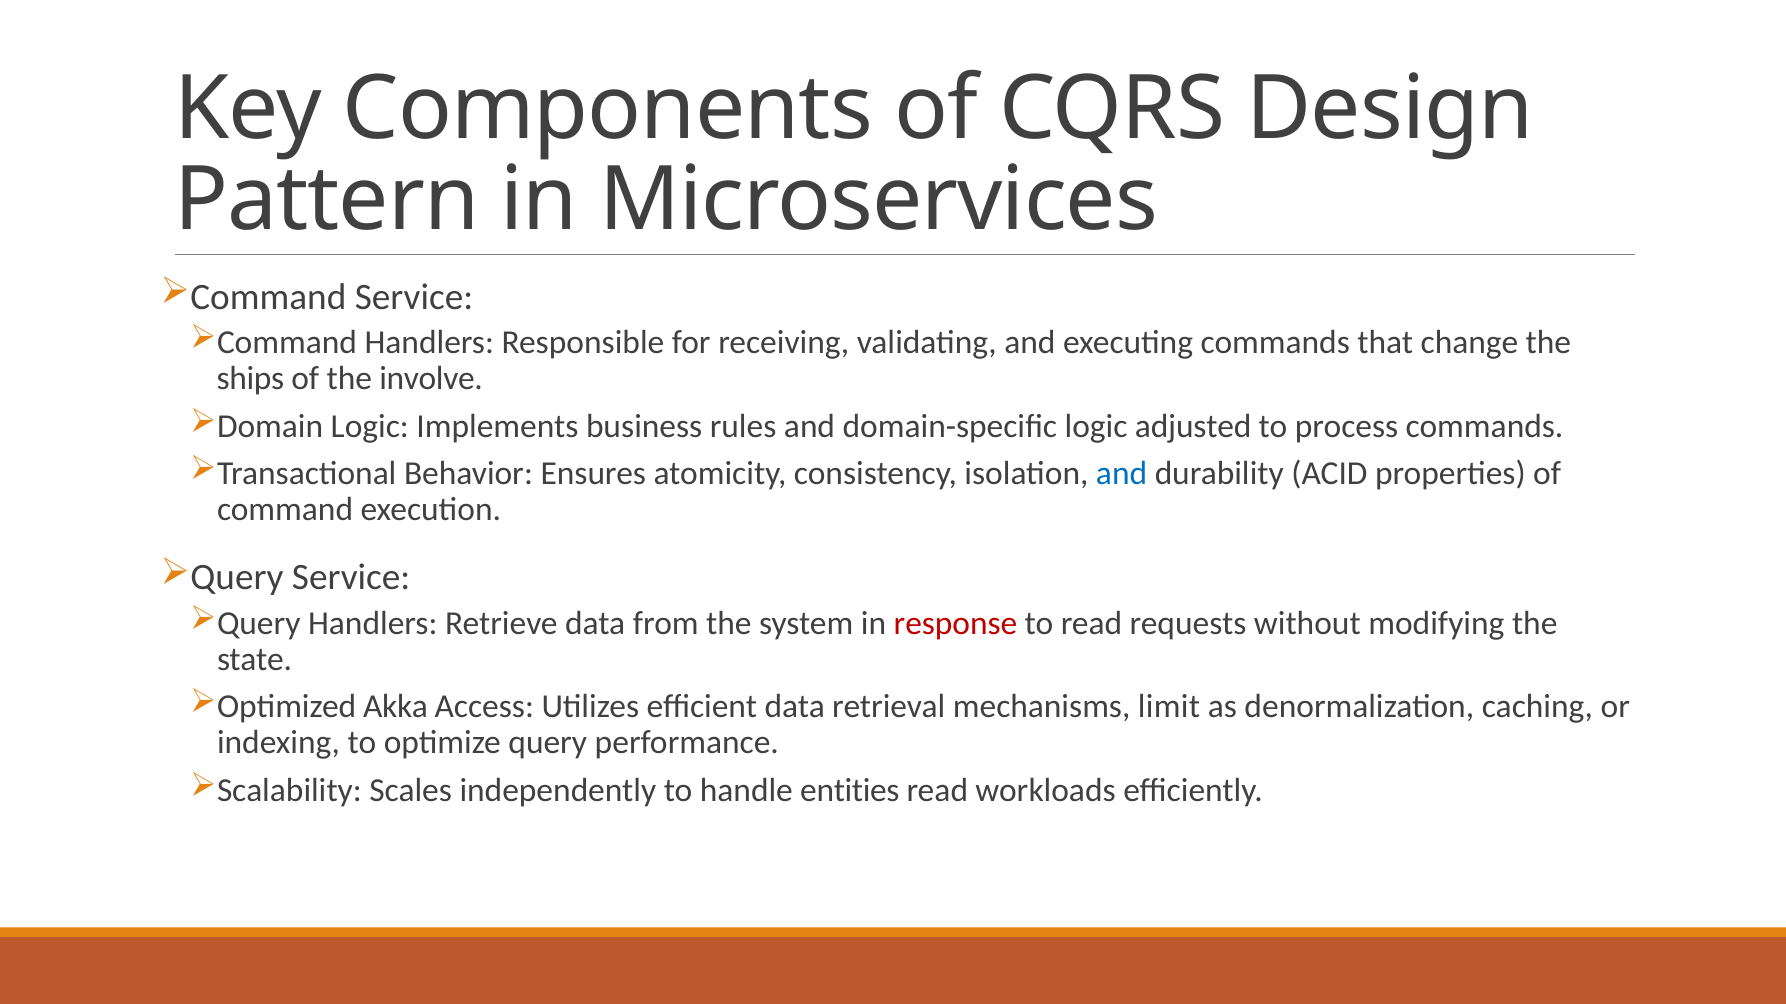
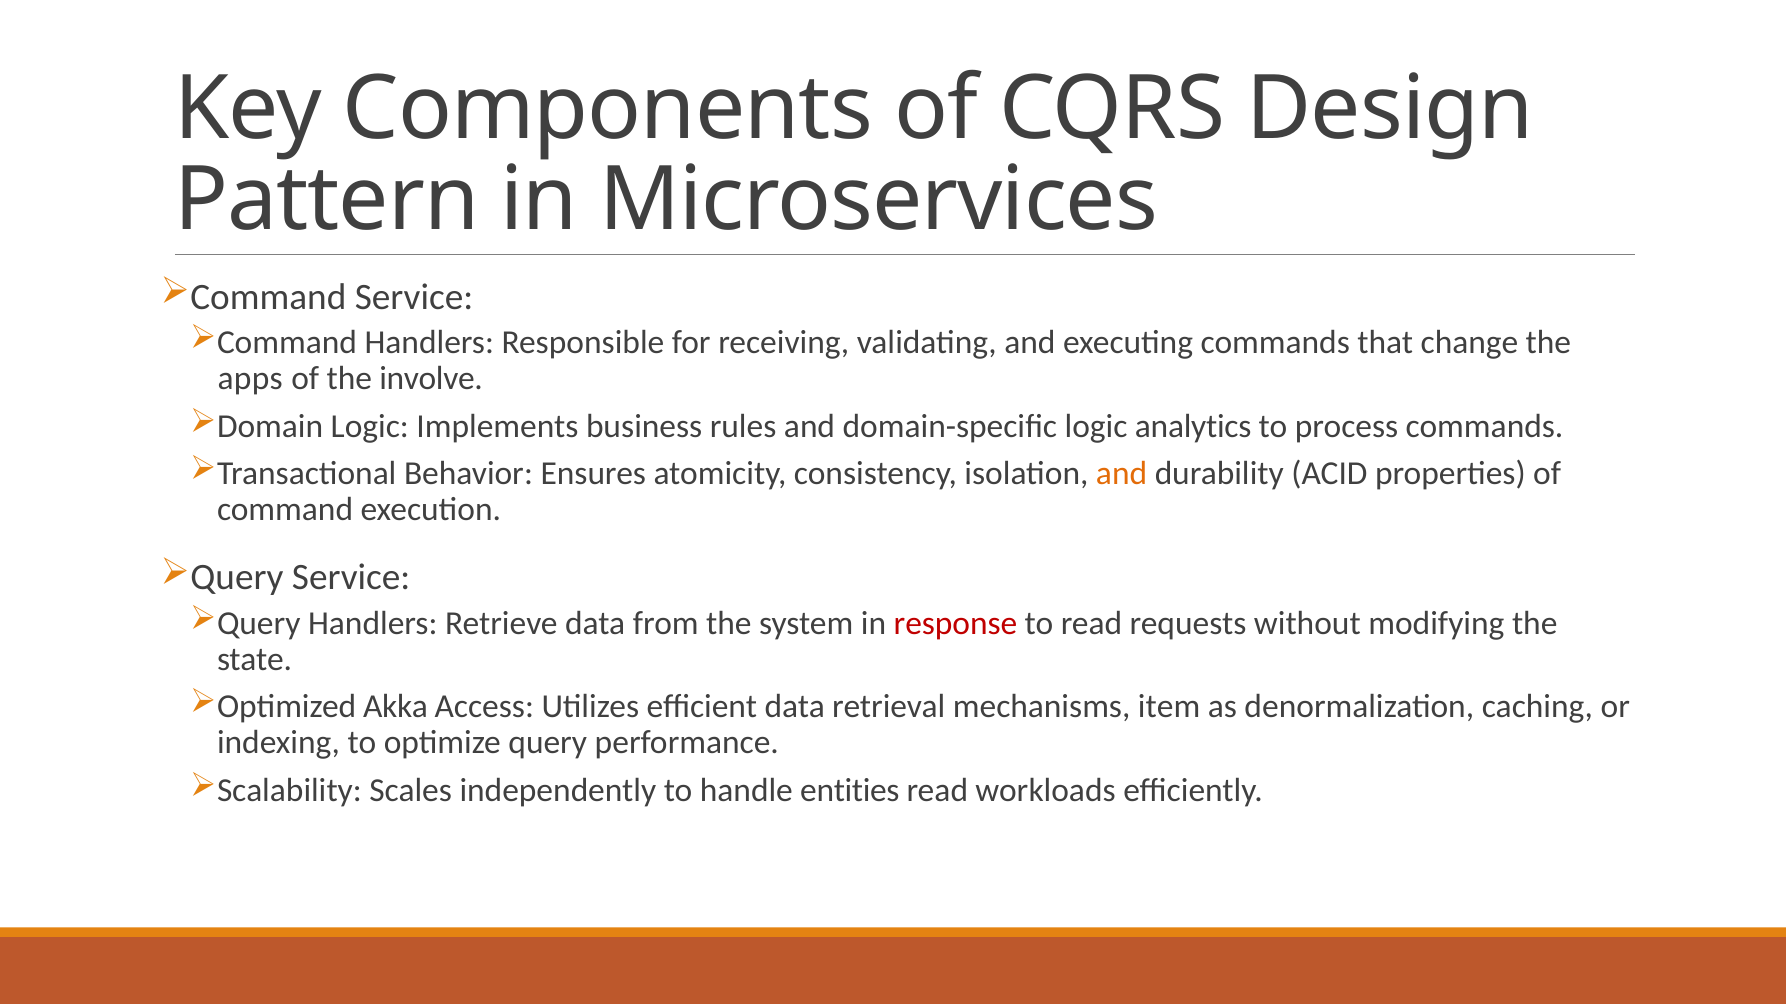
ships: ships -> apps (250, 379)
adjusted: adjusted -> analytics (1193, 426)
and colour: blue -> orange (1122, 474)
limit: limit -> item (1169, 707)
